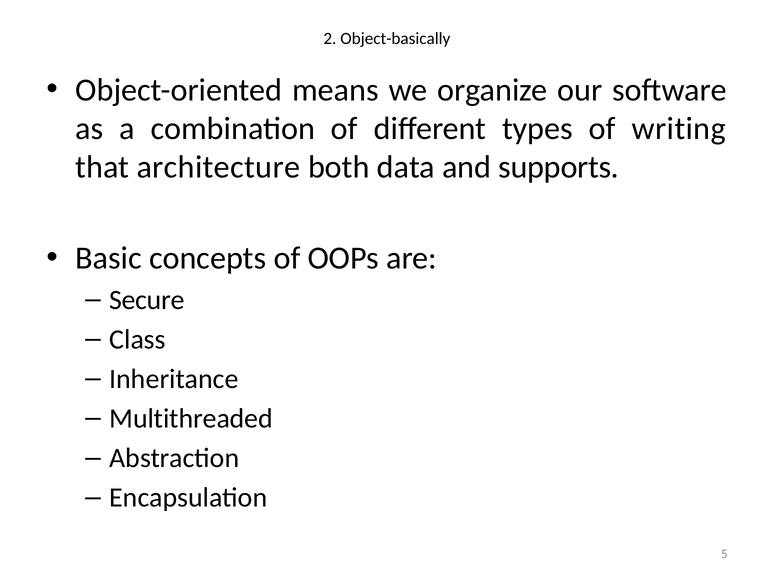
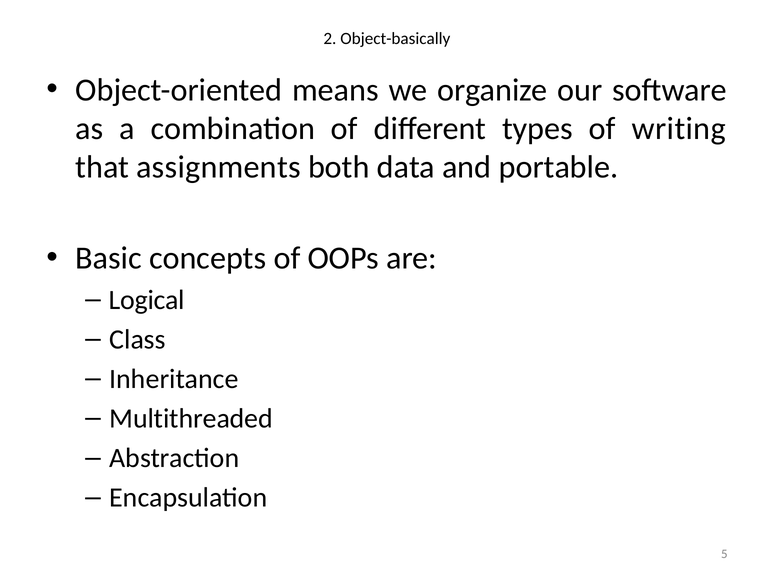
architecture: architecture -> assignments (218, 167)
supports: supports -> portable (559, 167)
Secure: Secure -> Logical (147, 300)
